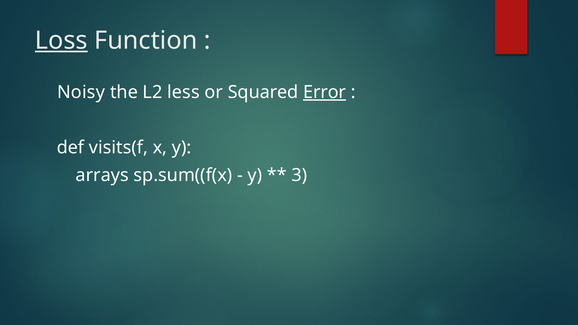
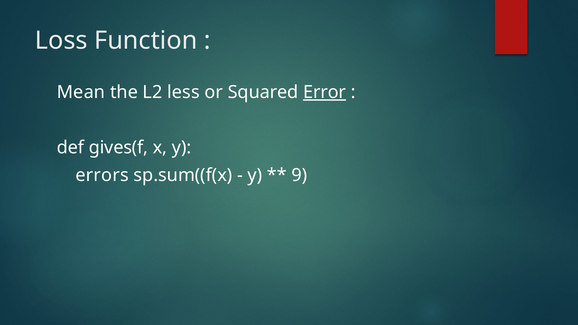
Loss underline: present -> none (61, 41)
Noisy: Noisy -> Mean (81, 92)
visits(f: visits(f -> gives(f (118, 148)
arrays: arrays -> errors (102, 175)
3: 3 -> 9 (299, 175)
